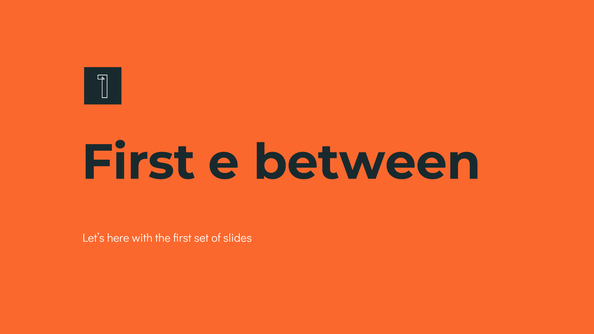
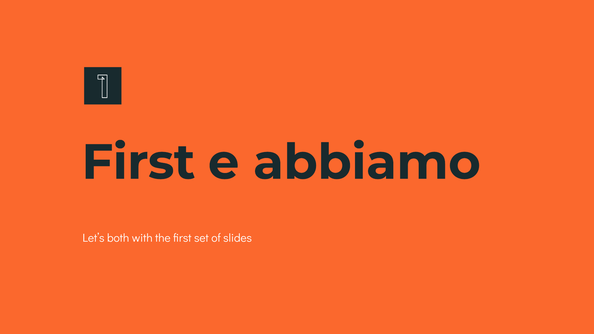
between: between -> abbiamo (367, 163)
here: here -> both (118, 238)
